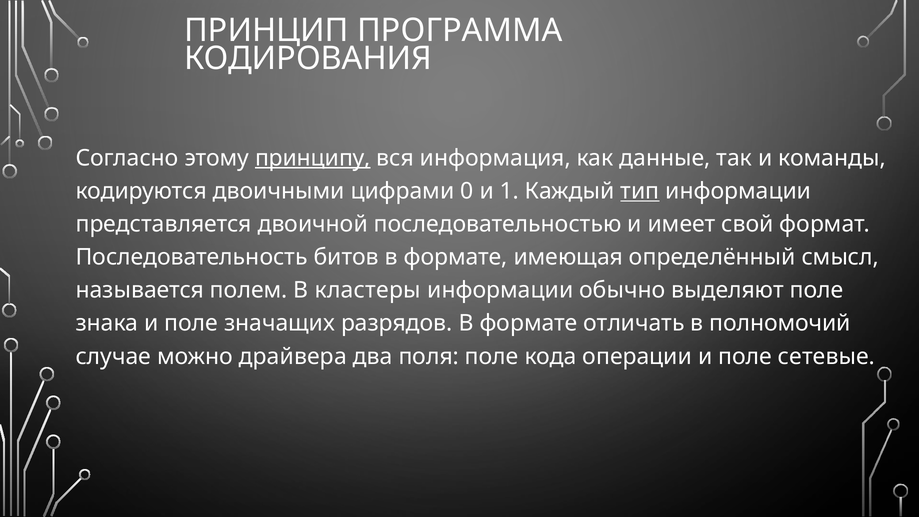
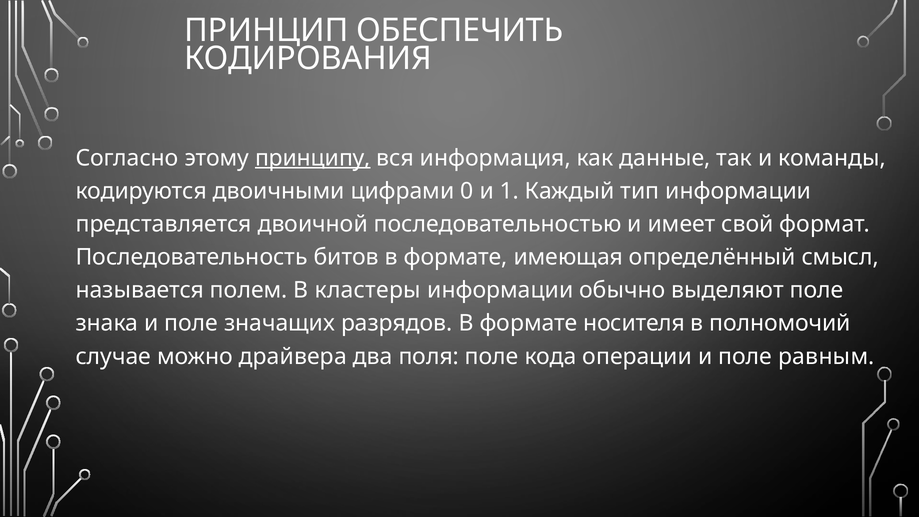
ПРОГРАММА: ПРОГРАММА -> ОБЕСПЕЧИТЬ (460, 30)
тип underline: present -> none (640, 191)
отличать: отличать -> носителя (634, 323)
сетевые: сетевые -> равным (826, 356)
